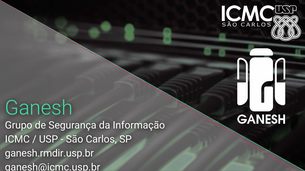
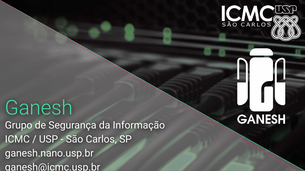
ganesh.rmdir.usp.br: ganesh.rmdir.usp.br -> ganesh.nano.usp.br (49, 154)
